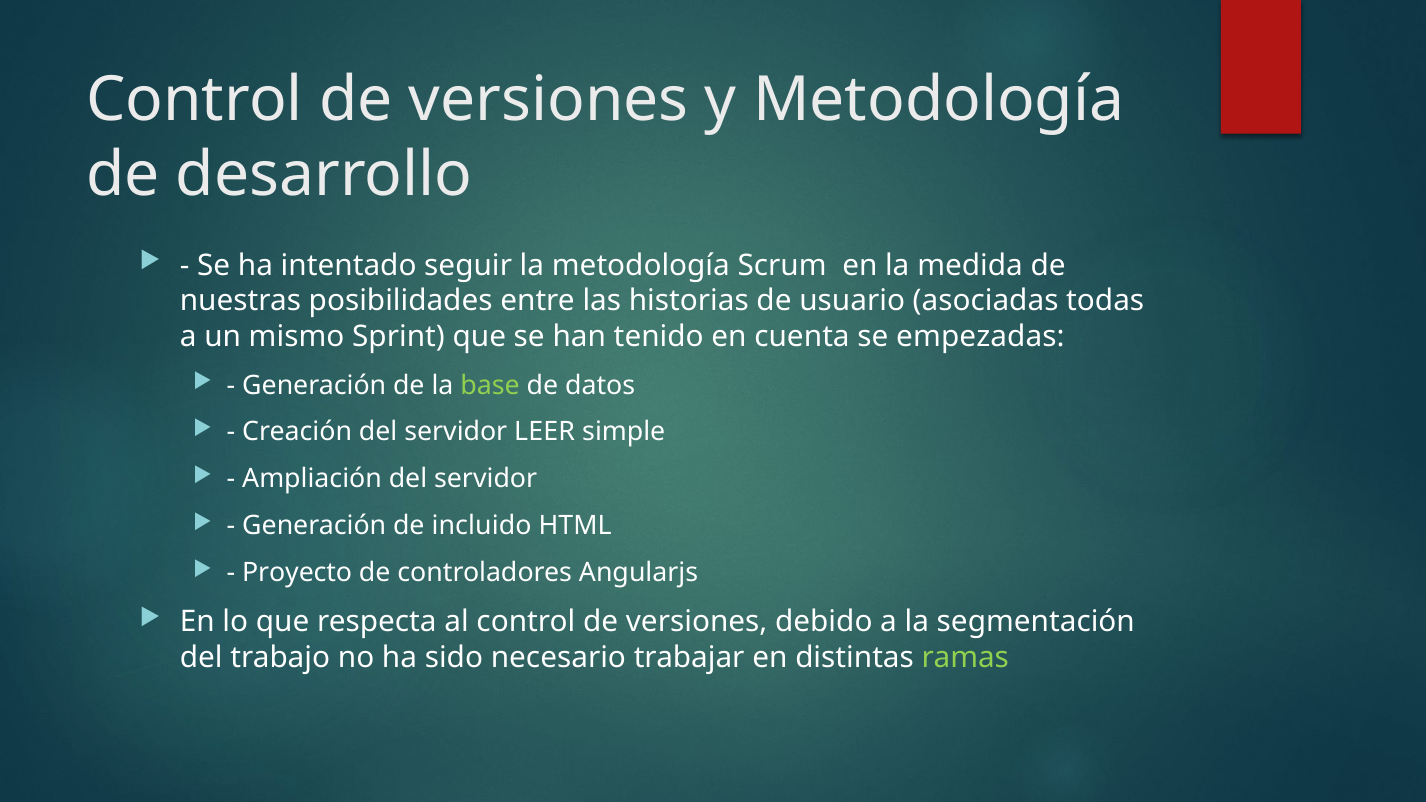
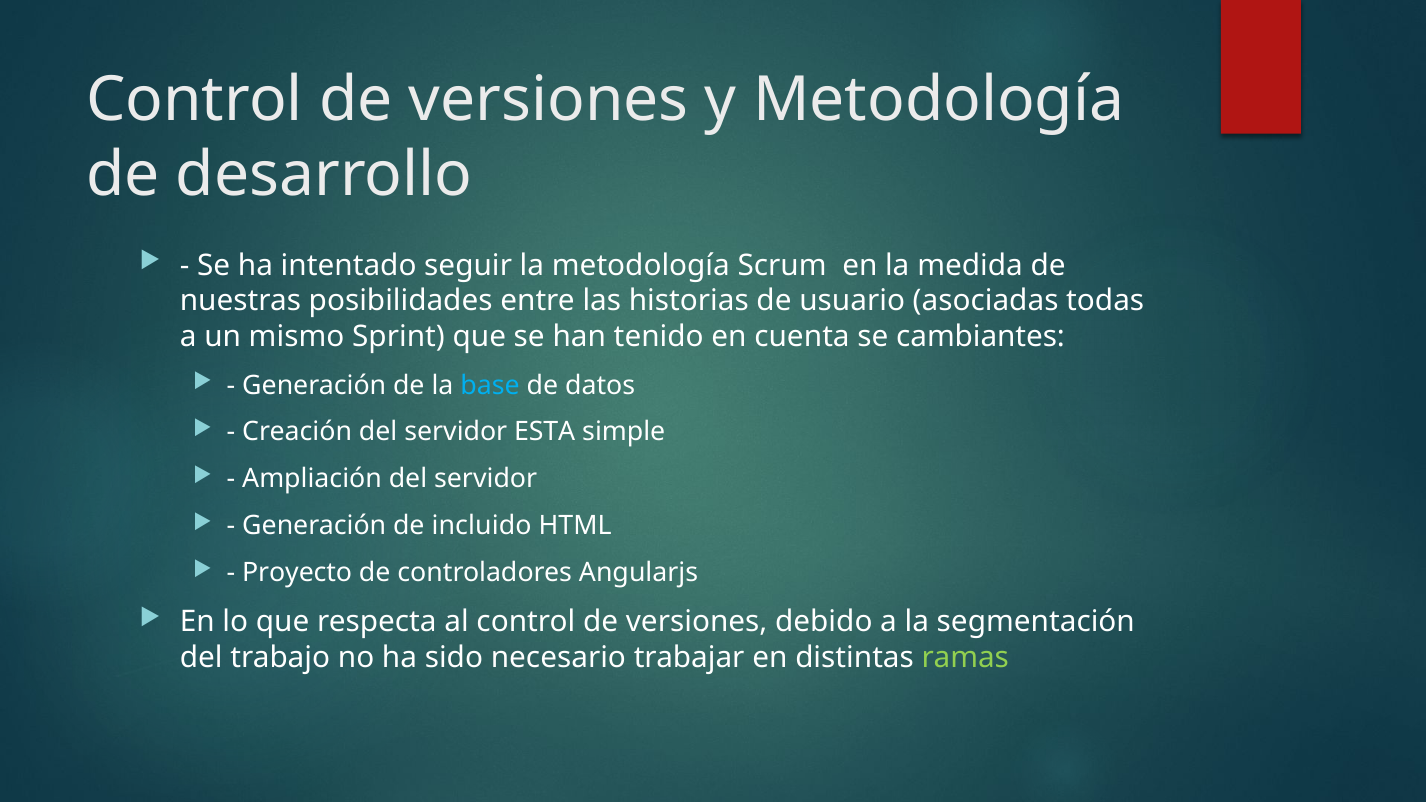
empezadas: empezadas -> cambiantes (981, 337)
base colour: light green -> light blue (490, 385)
LEER: LEER -> ESTA (545, 432)
